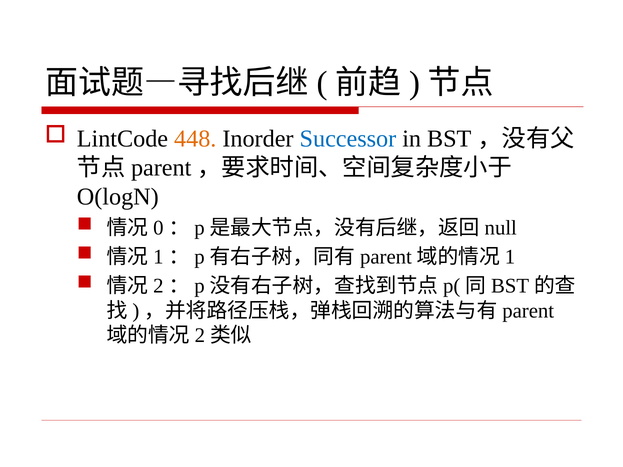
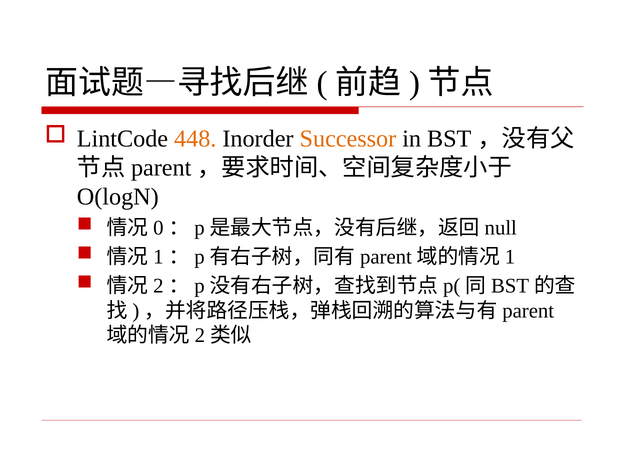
Successor colour: blue -> orange (348, 139)
